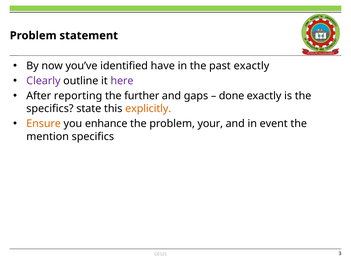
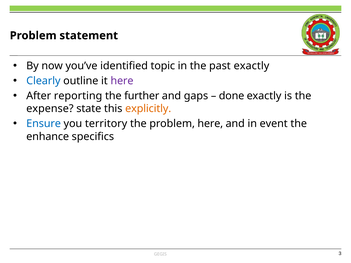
have: have -> topic (163, 66)
Clearly colour: purple -> blue (43, 81)
specifics: specifics -> expense (50, 109)
Ensure colour: orange -> blue (44, 124)
enhance: enhance -> territory (106, 124)
problem your: your -> here (210, 124)
mention: mention -> enhance (48, 137)
